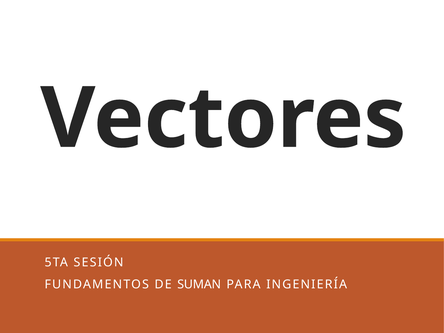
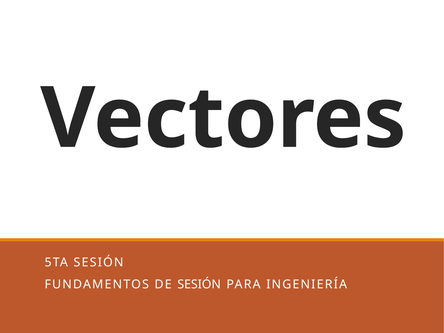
DE SUMAN: SUMAN -> SESIÓN (199, 284)
